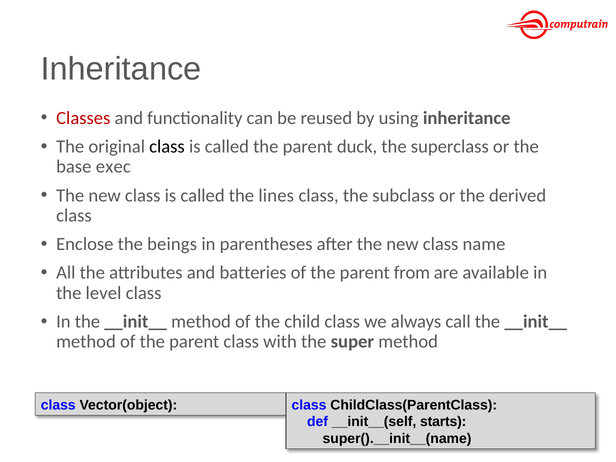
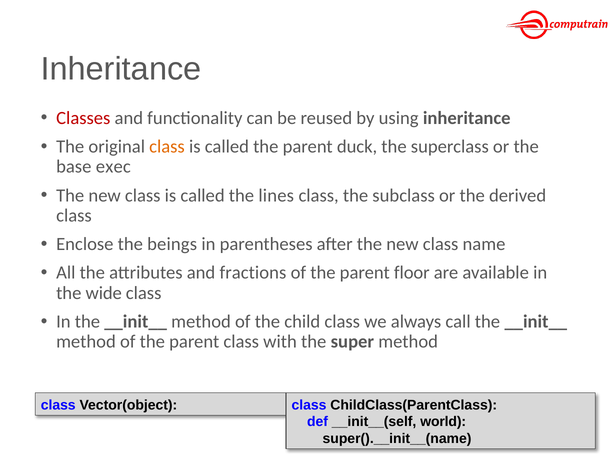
class colour: black -> orange (167, 147)
batteries: batteries -> fractions (253, 273)
from: from -> floor (412, 273)
level: level -> wide (104, 293)
starts: starts -> world (443, 422)
